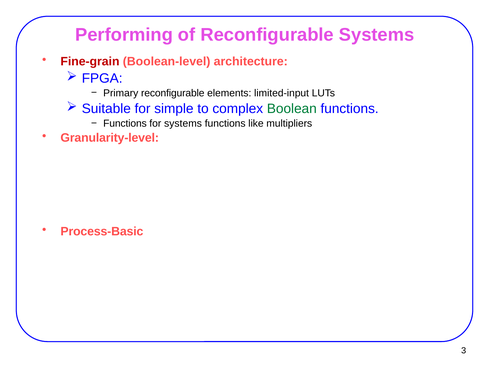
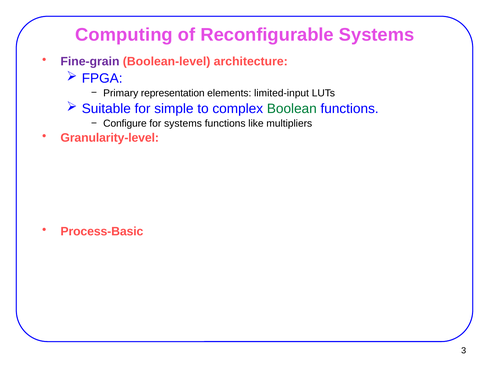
Performing: Performing -> Computing (124, 35)
Fine-grain colour: red -> purple (90, 62)
Primary reconfigurable: reconfigurable -> representation (173, 93)
Functions: Functions -> Configure (125, 124)
